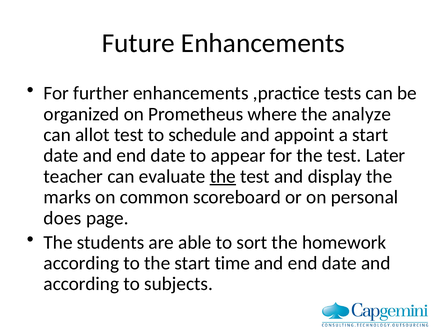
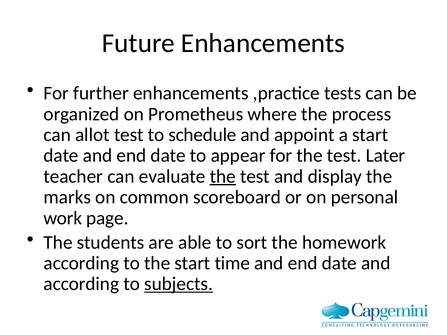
analyze: analyze -> process (361, 114)
does: does -> work (63, 218)
subjects underline: none -> present (179, 284)
